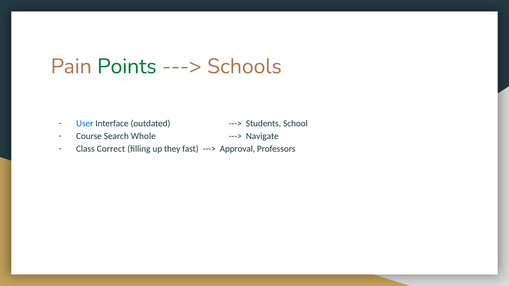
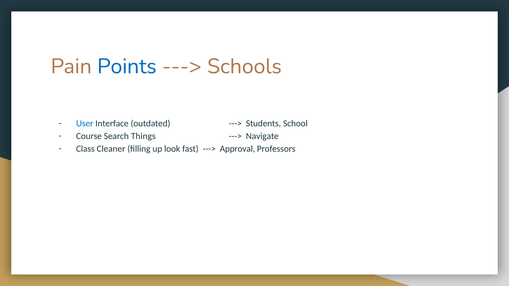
Points colour: green -> blue (127, 66)
Whole: Whole -> Things (143, 136)
Correct: Correct -> Cleaner (111, 149)
they: they -> look (172, 149)
